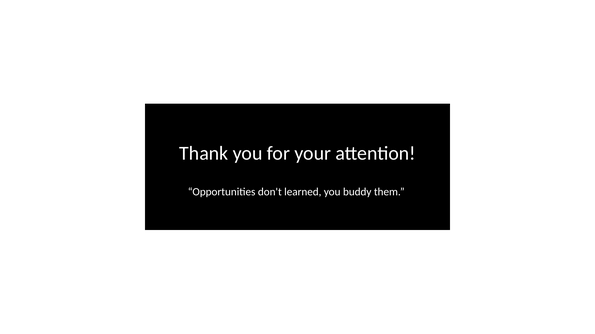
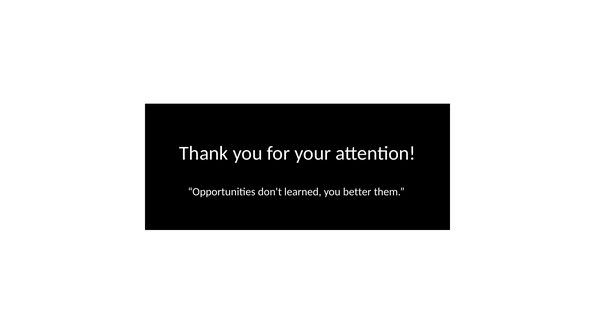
buddy: buddy -> better (357, 192)
